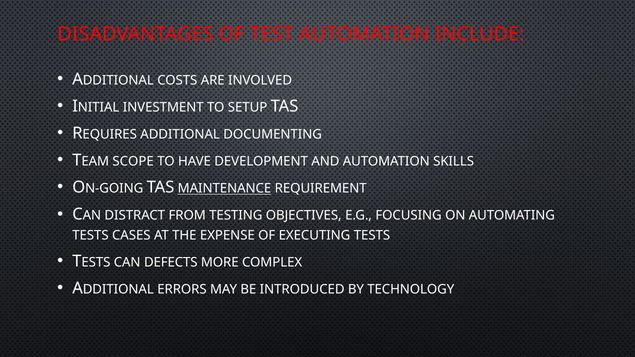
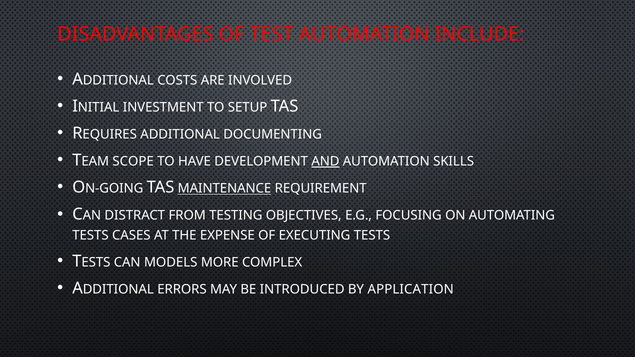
AND underline: none -> present (325, 162)
DEFECTS: DEFECTS -> MODELS (171, 263)
TECHNOLOGY: TECHNOLOGY -> APPLICATION (411, 290)
